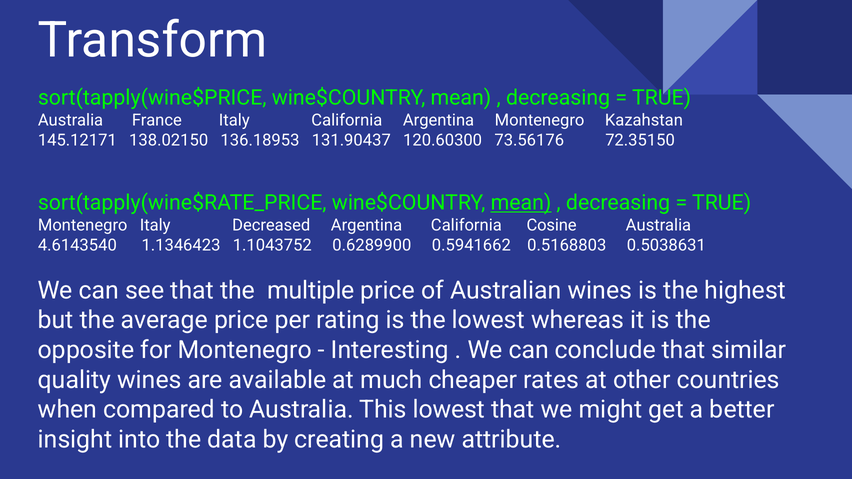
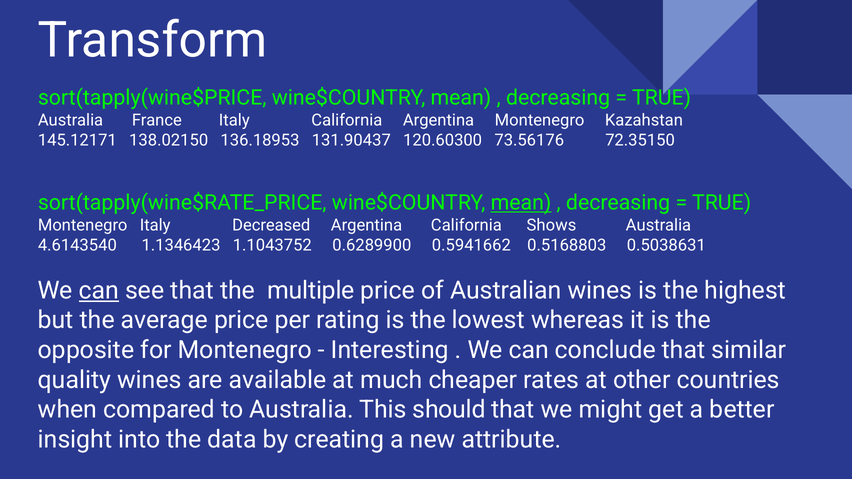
Cosine: Cosine -> Shows (551, 225)
can underline: none -> present (99, 291)
This lowest: lowest -> should (449, 410)
